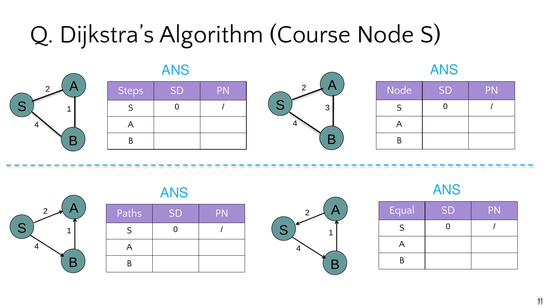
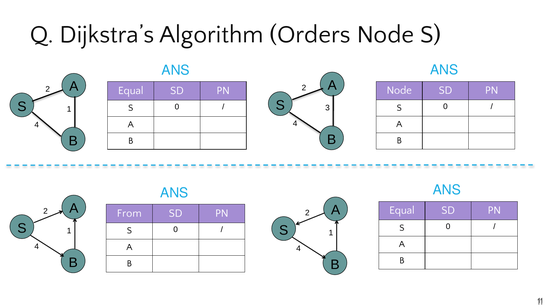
Course: Course -> Orders (310, 34)
2 Steps: Steps -> Equal (131, 90)
Paths: Paths -> From (129, 213)
